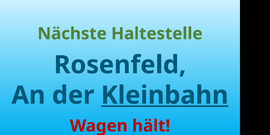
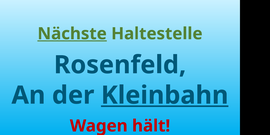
Nächste underline: none -> present (72, 34)
